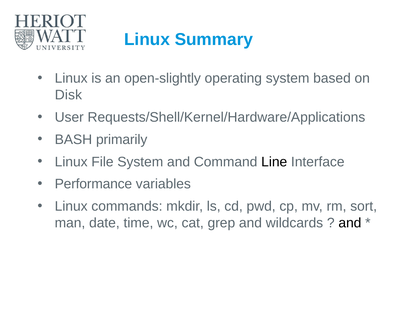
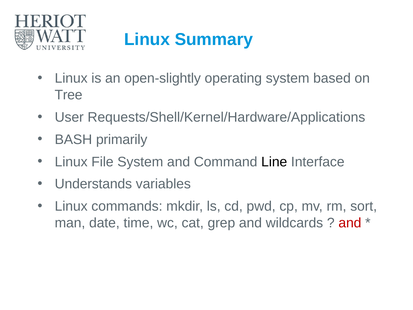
Disk: Disk -> Tree (69, 95)
Performance: Performance -> Understands (93, 184)
and colour: black -> red (350, 223)
